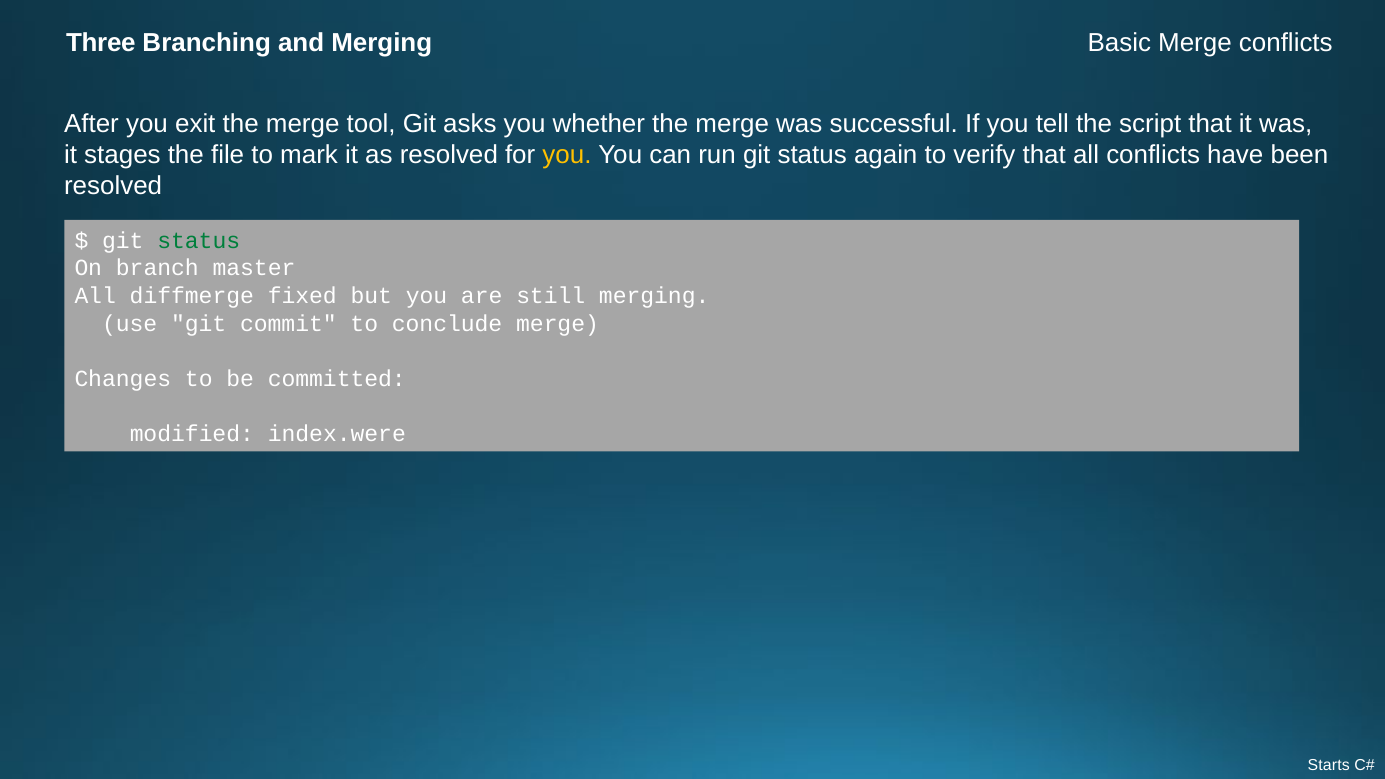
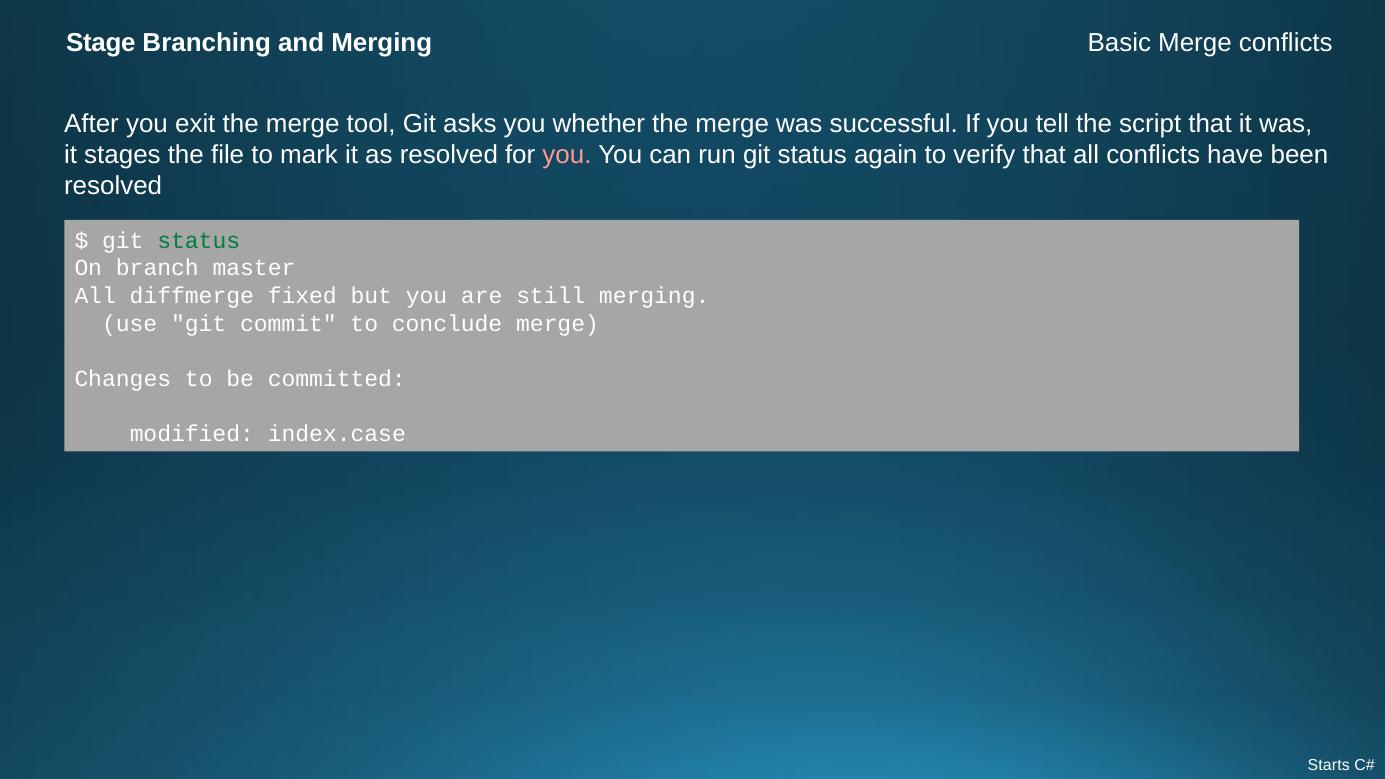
Three: Three -> Stage (101, 43)
you colour: yellow -> pink (567, 155)
index.were: index.were -> index.case (337, 434)
